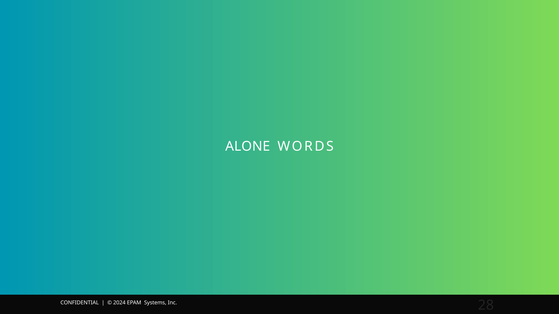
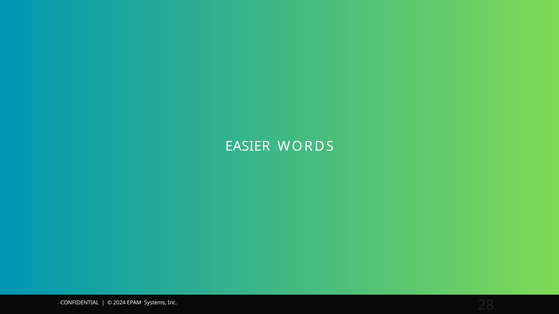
ALONE: ALONE -> EASIER (248, 147)
